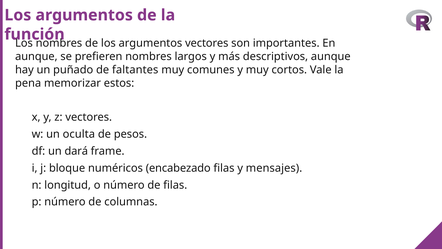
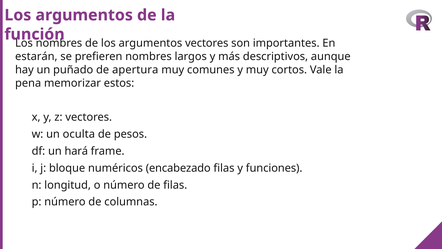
aunque: aunque -> estarán (36, 57)
faltantes: faltantes -> apertura (135, 70)
dará: dará -> hará (76, 151)
mensajes: mensajes -> funciones (274, 168)
